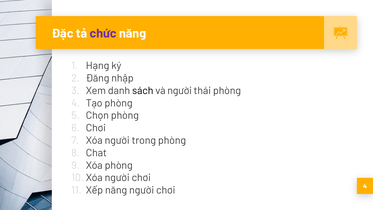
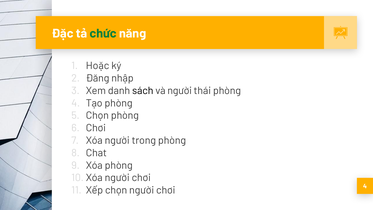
chức colour: purple -> green (103, 33)
Hạng: Hạng -> Hoặc (98, 66)
Xếp năng: năng -> chọn (116, 190)
